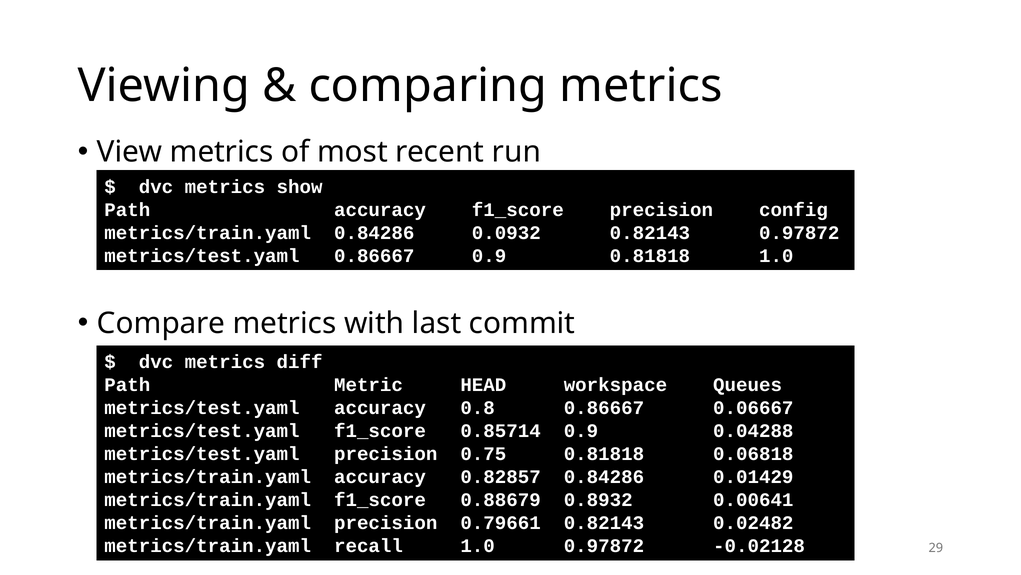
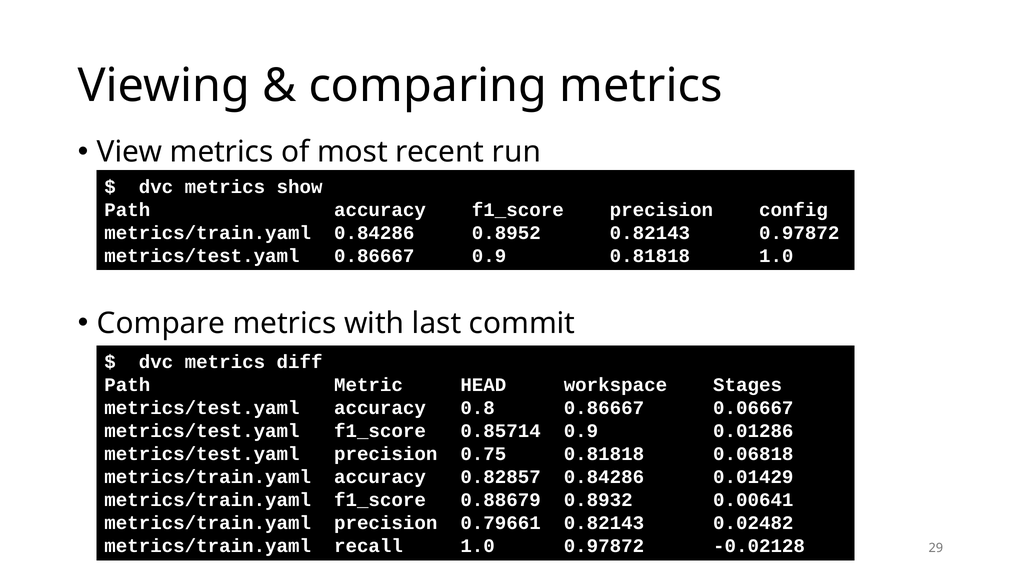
0.0932: 0.0932 -> 0.8952 (506, 233)
Queues: Queues -> Stages (748, 385)
0.04288: 0.04288 -> 0.01286 (753, 431)
